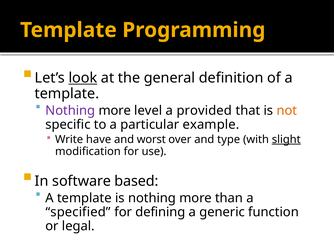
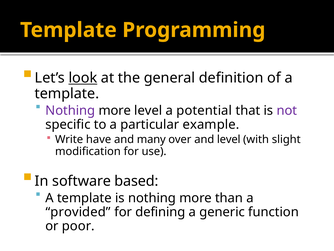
provided: provided -> potential (204, 110)
not colour: orange -> purple (287, 110)
worst: worst -> many (151, 139)
and type: type -> level (229, 139)
slight underline: present -> none (286, 139)
specified: specified -> provided (78, 212)
legal: legal -> poor (78, 226)
